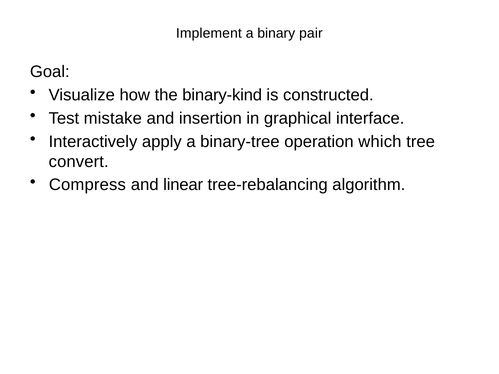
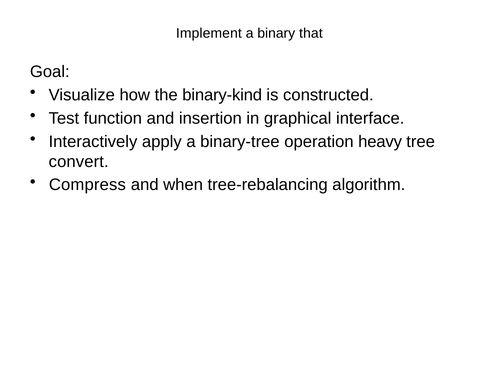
pair: pair -> that (311, 33)
mistake: mistake -> function (113, 118)
which: which -> heavy (380, 142)
linear: linear -> when (183, 185)
